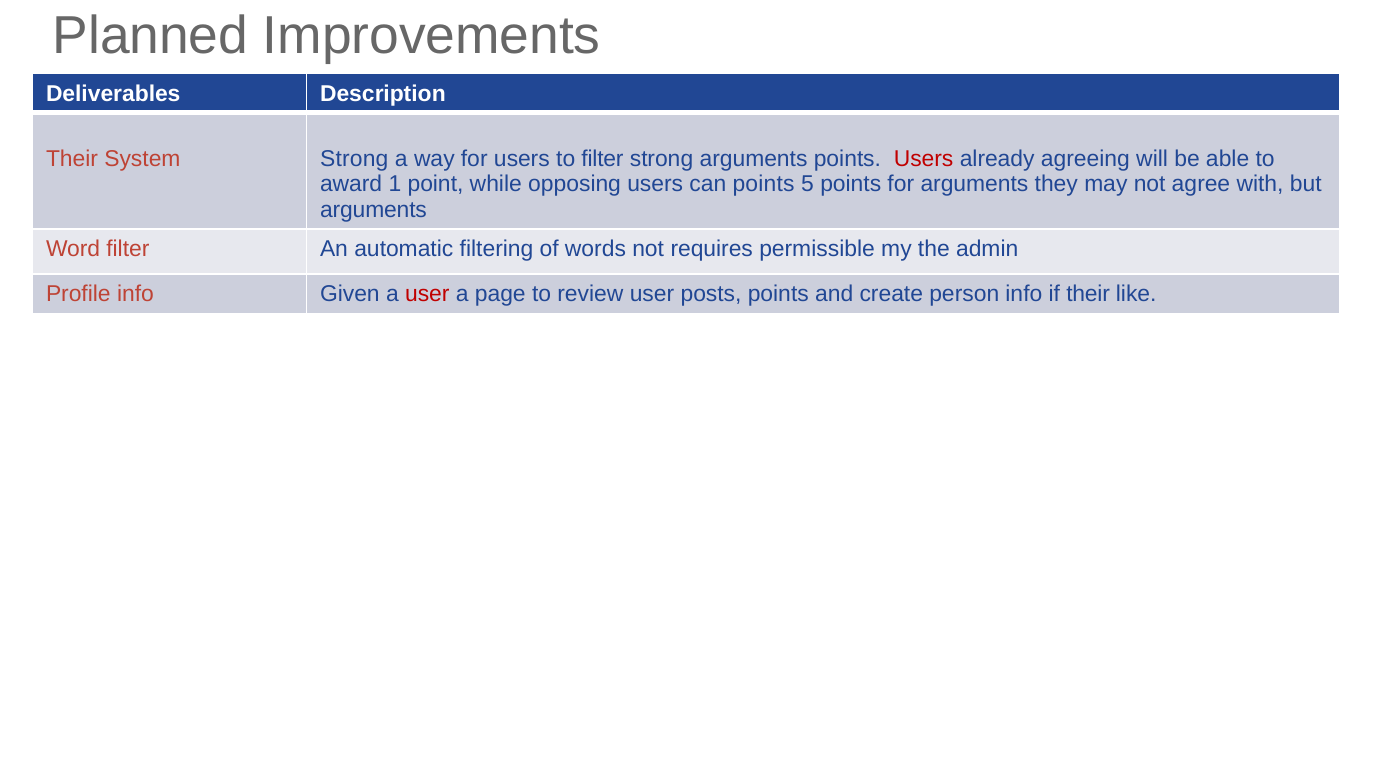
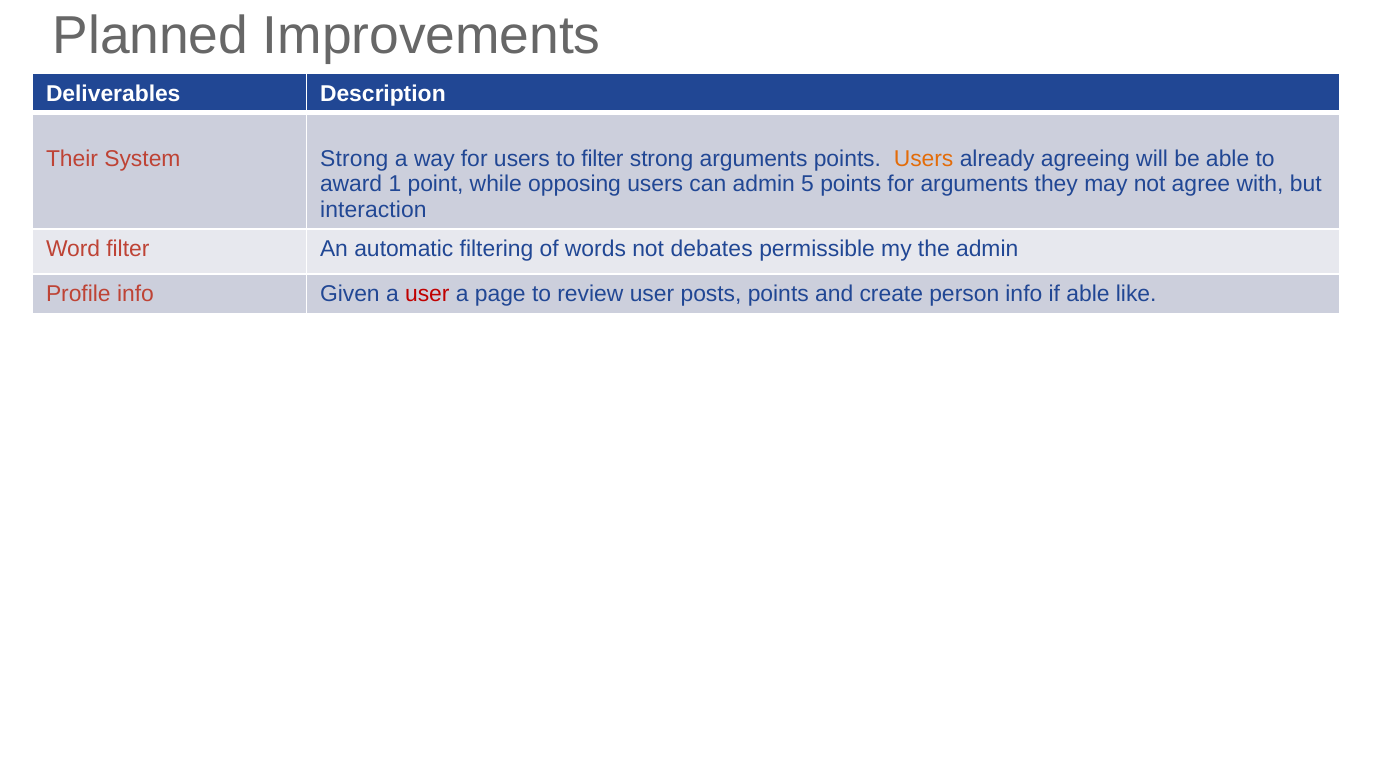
Users colour: red -> orange (924, 159)
can points: points -> admin (764, 184)
arguments: arguments -> interaction (373, 210)
requires: requires -> debates (712, 249)
if their: their -> able (1088, 294)
